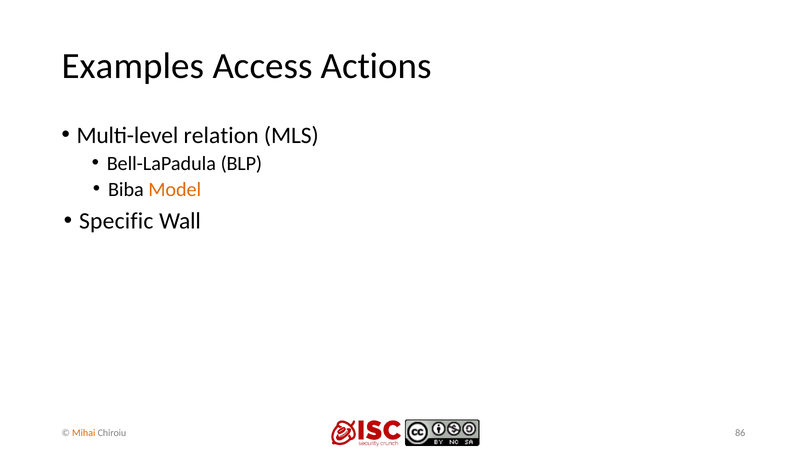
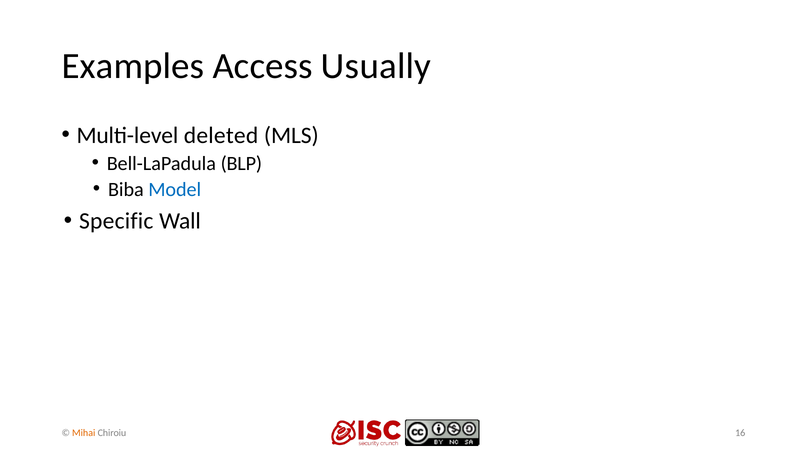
Actions: Actions -> Usually (376, 66)
relation: relation -> deleted (221, 135)
Model colour: orange -> blue (175, 189)
86: 86 -> 16 (740, 433)
